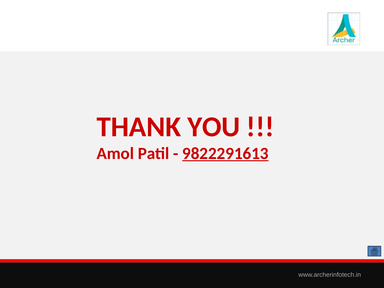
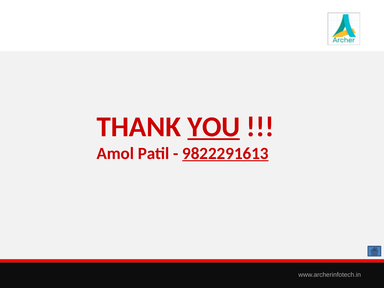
YOU underline: none -> present (214, 127)
